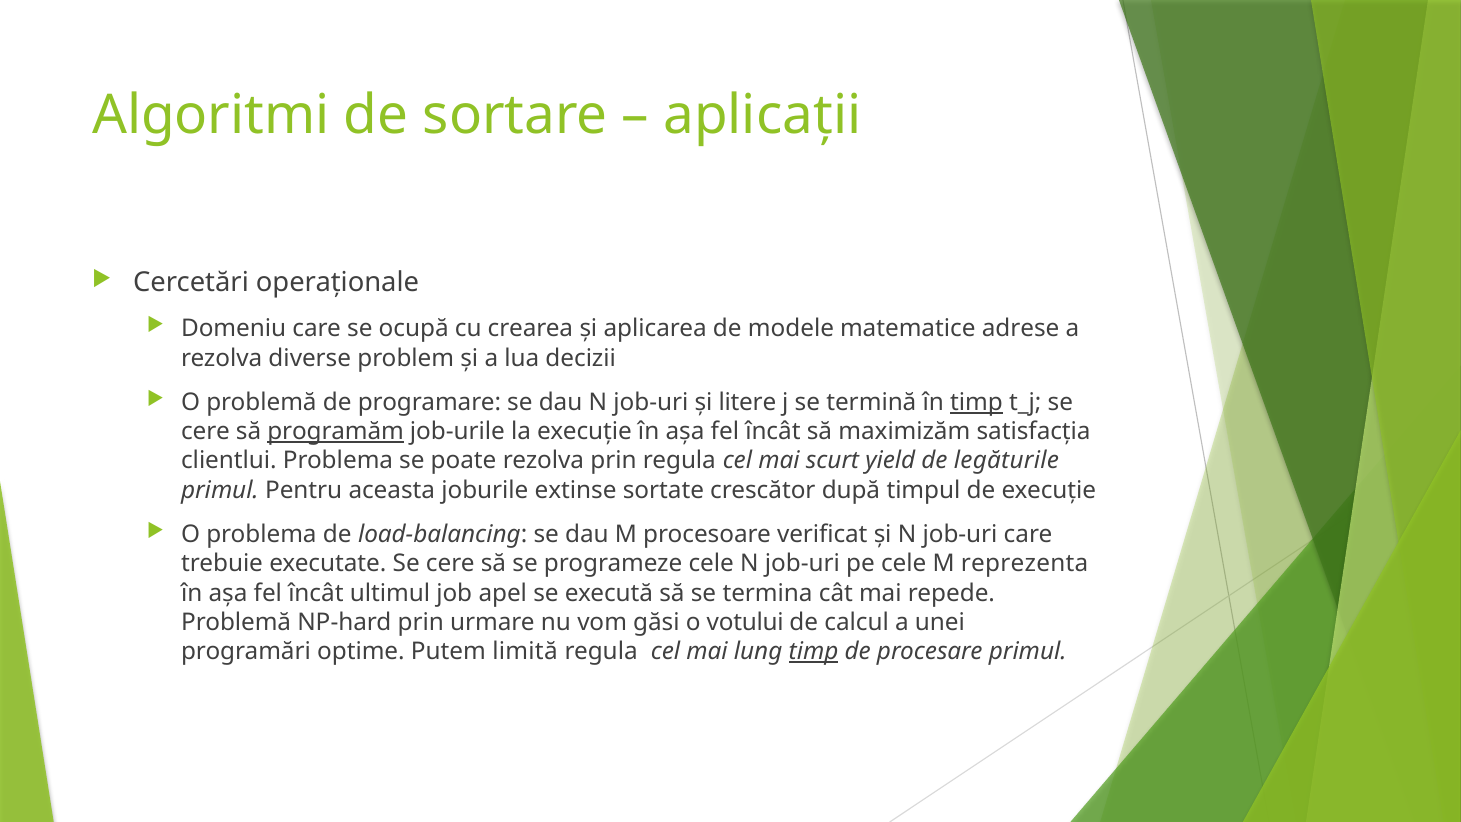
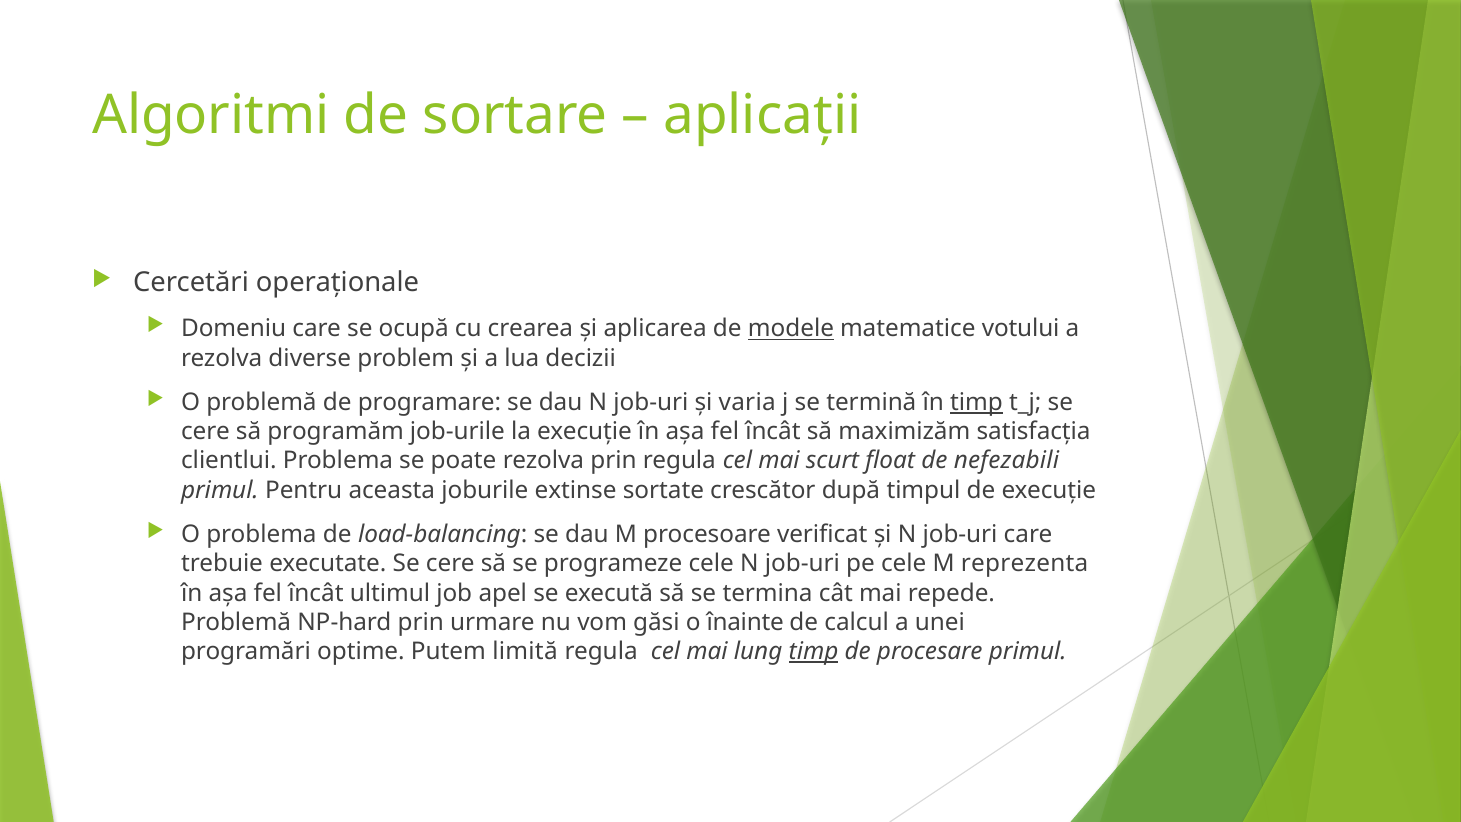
modele underline: none -> present (791, 329)
adrese: adrese -> votului (1021, 329)
litere: litere -> varia (747, 402)
programăm underline: present -> none (336, 432)
yield: yield -> float (890, 461)
legăturile: legăturile -> nefezabili (1006, 461)
votului: votului -> înainte (745, 622)
